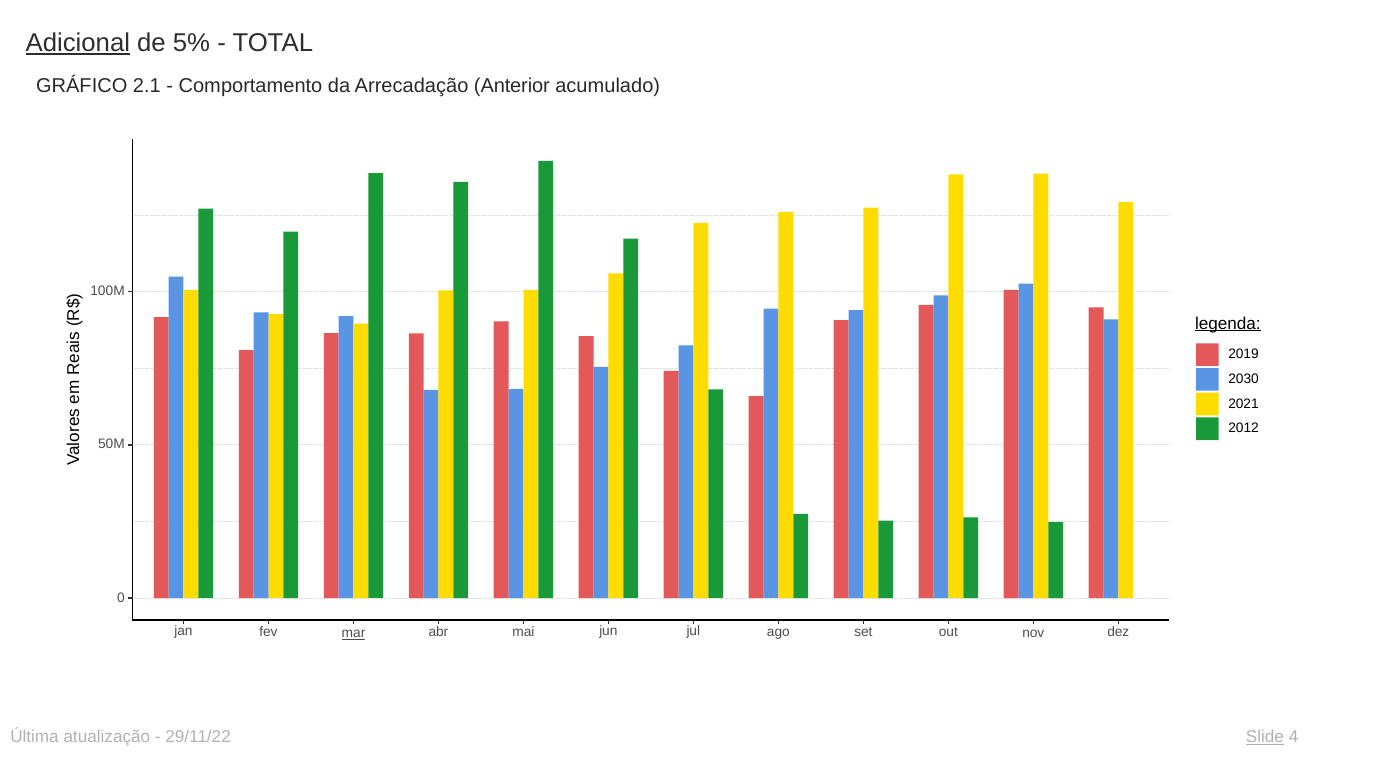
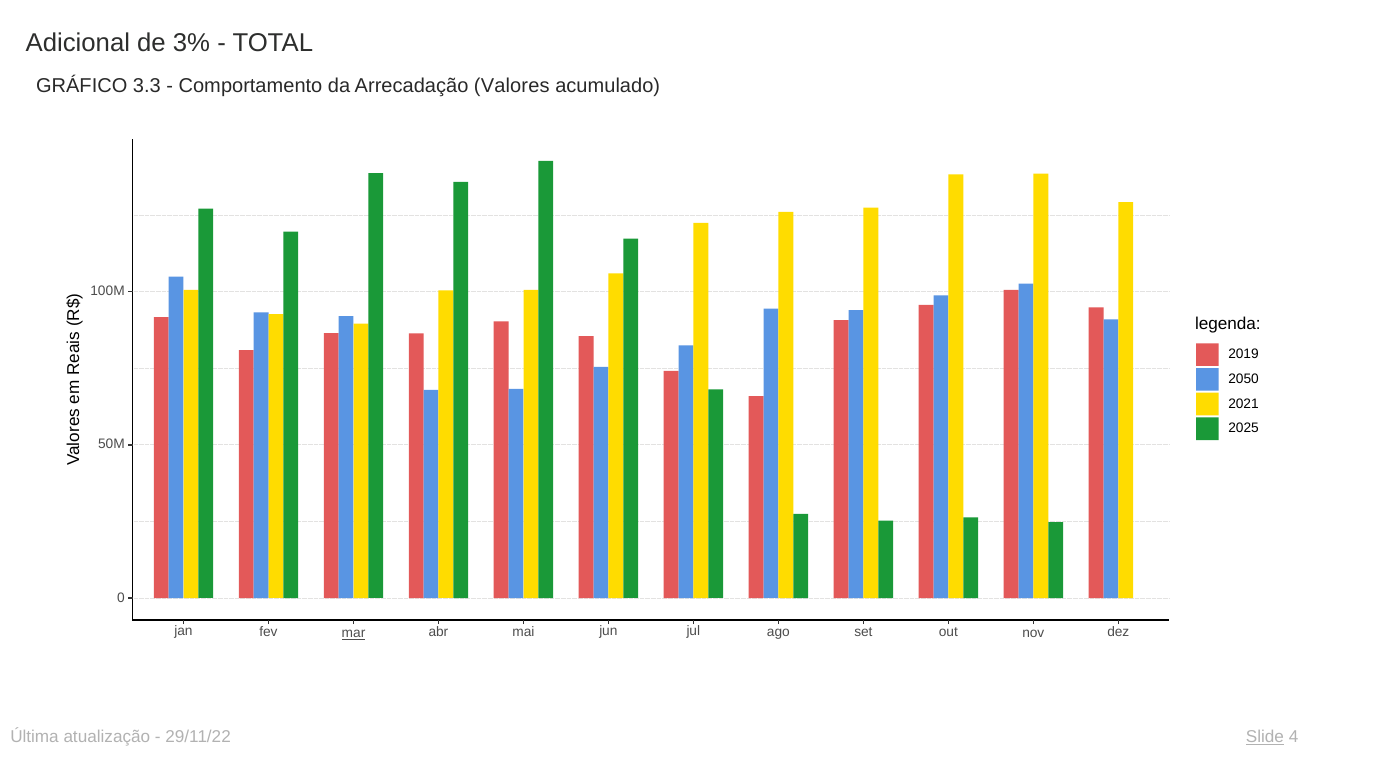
Adicional underline: present -> none (78, 43)
5%: 5% -> 3% (191, 43)
2.1: 2.1 -> 3.3 (147, 85)
Anterior: Anterior -> Valores (512, 85)
legenda underline: present -> none (1228, 324)
2030: 2030 -> 2050 (1244, 379)
2012: 2012 -> 2025 (1244, 428)
